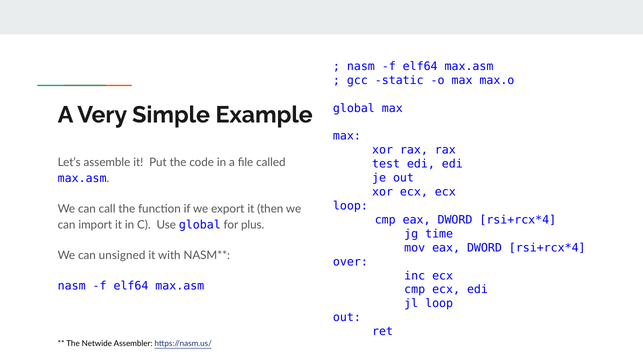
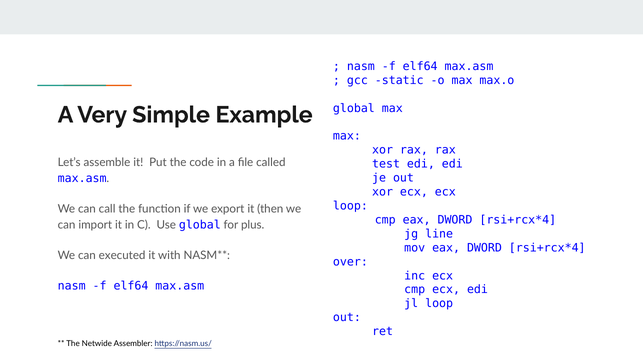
time: time -> line (439, 234)
unsigned: unsigned -> executed (122, 255)
